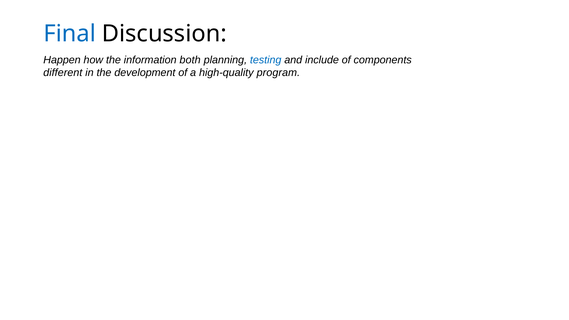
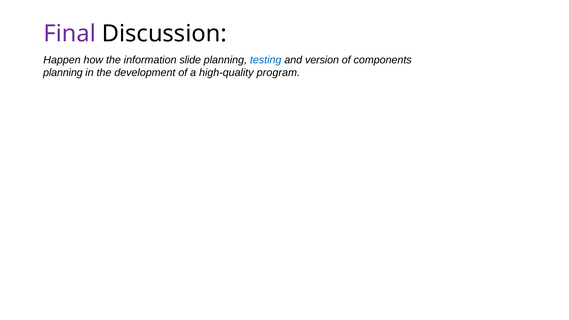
Final colour: blue -> purple (70, 34)
both: both -> slide (190, 60)
include: include -> version (322, 60)
different: different -> planning (63, 73)
